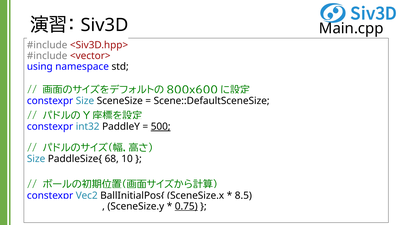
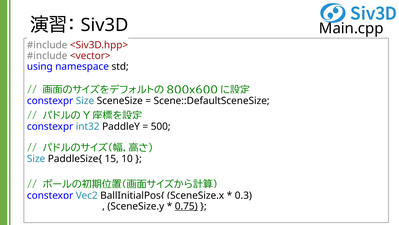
500 underline: present -> none (161, 126)
68: 68 -> 15 (112, 159)
8.5: 8.5 -> 0.3 (243, 195)
